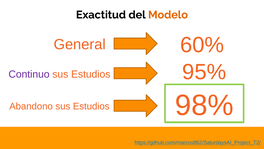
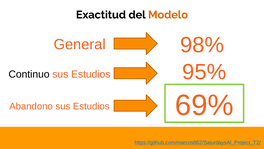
60%: 60% -> 98% (202, 45)
Continuo colour: purple -> black (29, 74)
98%: 98% -> 69% (204, 105)
